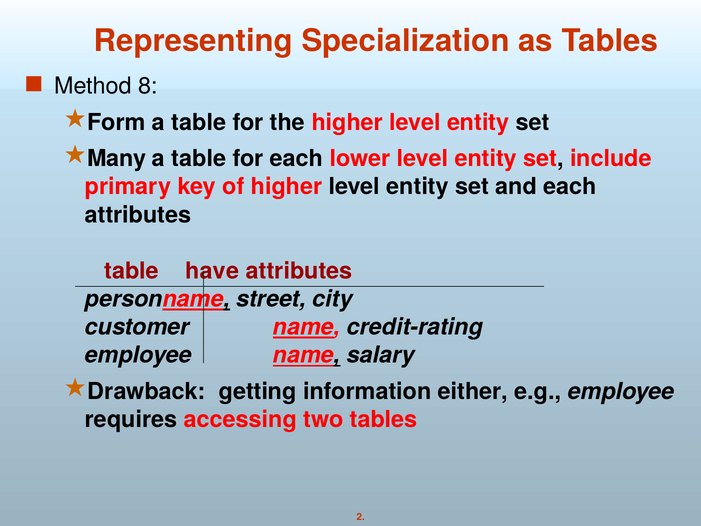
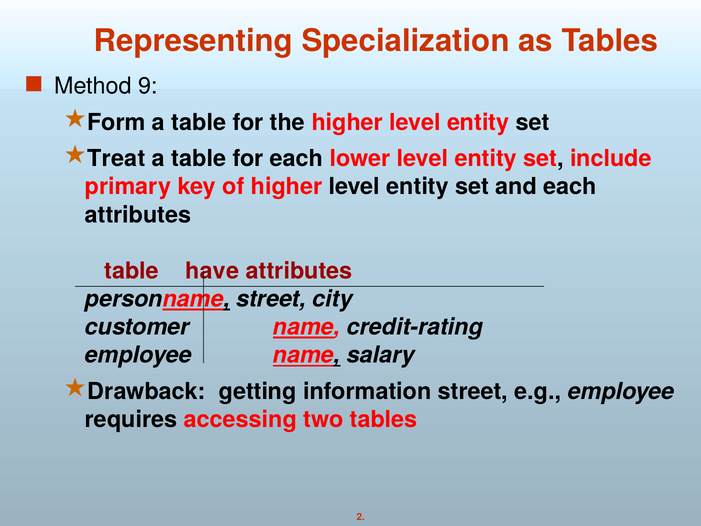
8: 8 -> 9 (148, 86)
Many: Many -> Treat (116, 159)
information either: either -> street (473, 391)
